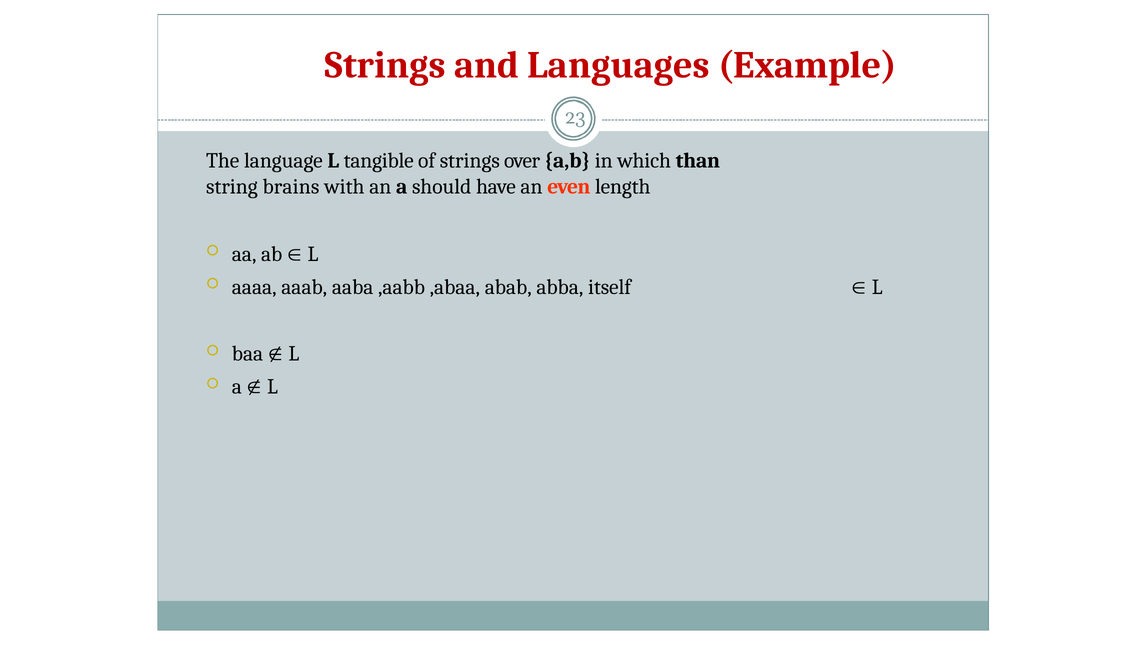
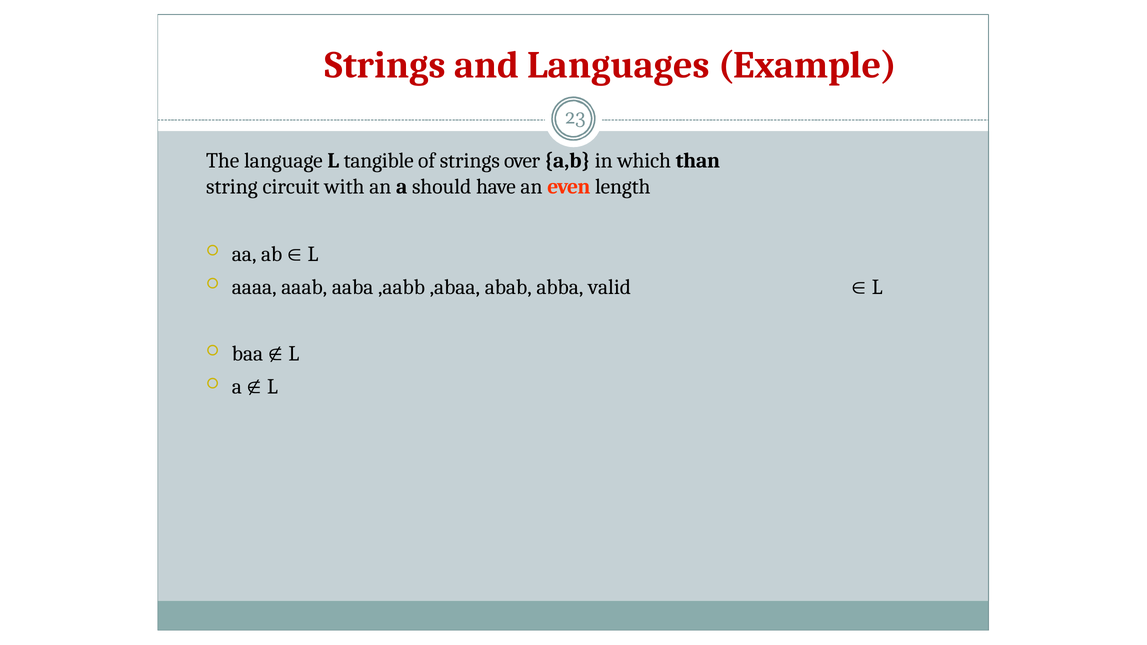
brains: brains -> circuit (291, 187)
itself: itself -> valid (609, 287)
